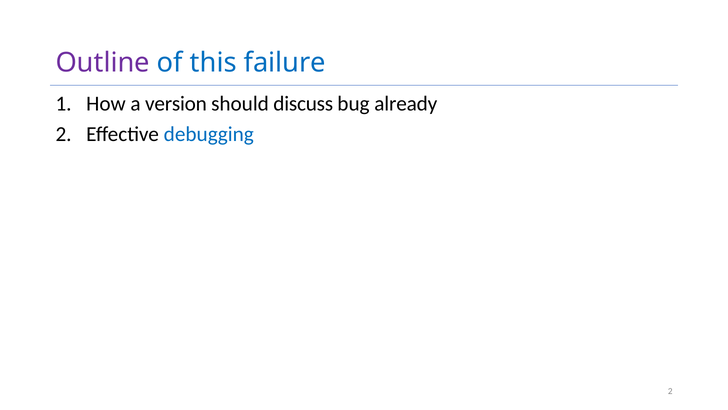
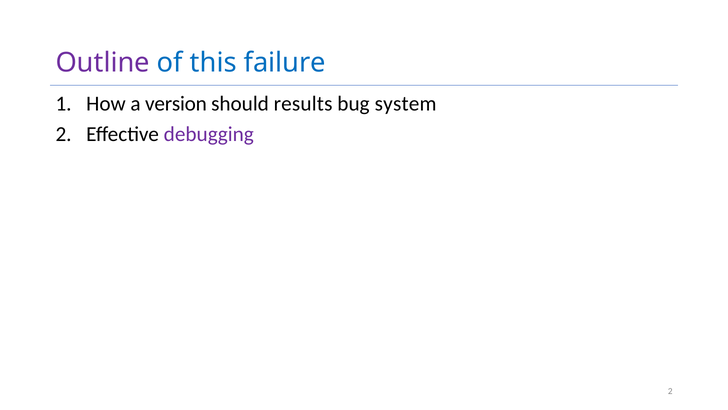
discuss: discuss -> results (303, 104)
already: already -> system (406, 104)
debugging colour: blue -> purple (209, 134)
